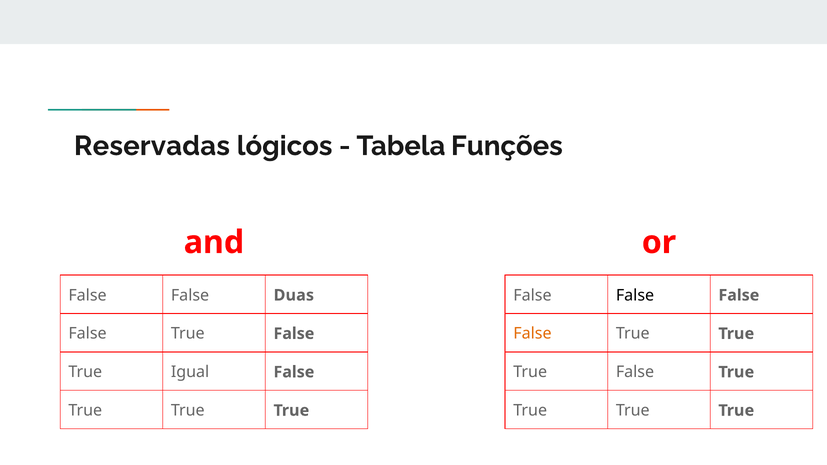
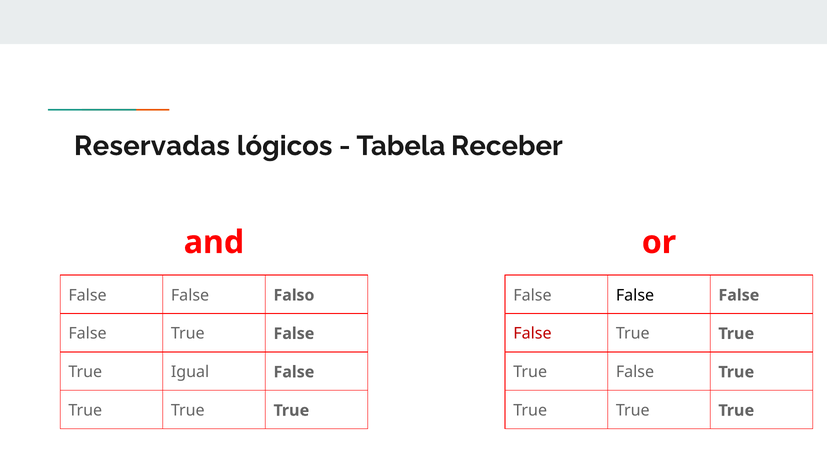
Funções: Funções -> Receber (507, 146)
Duas: Duas -> Falso (294, 295)
False colour: orange -> red (532, 334)
